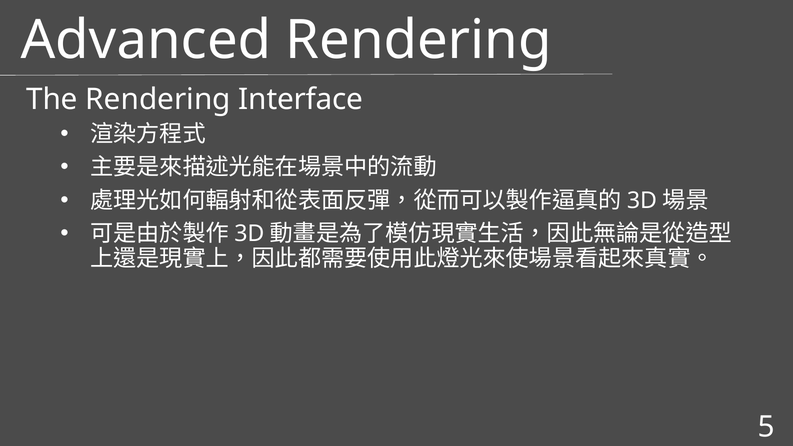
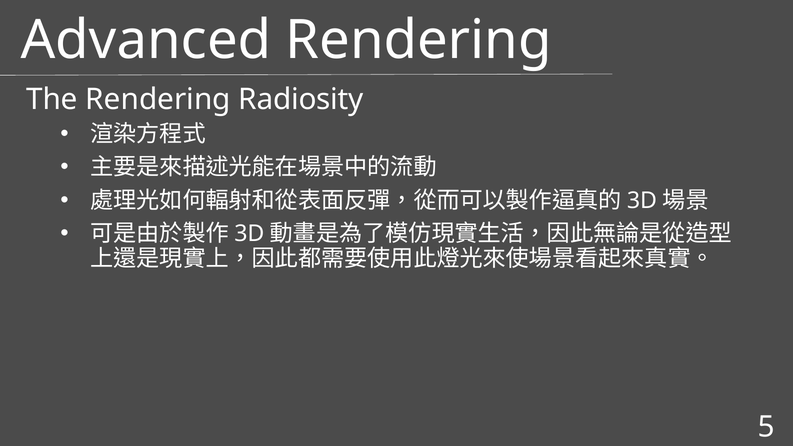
Interface: Interface -> Radiosity (301, 99)
